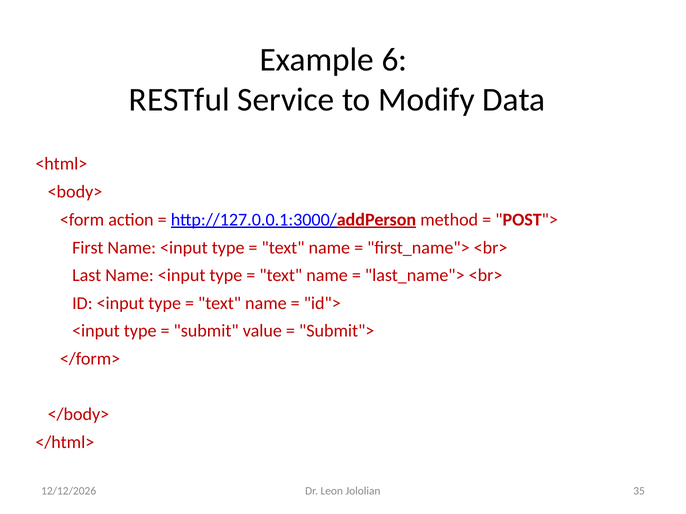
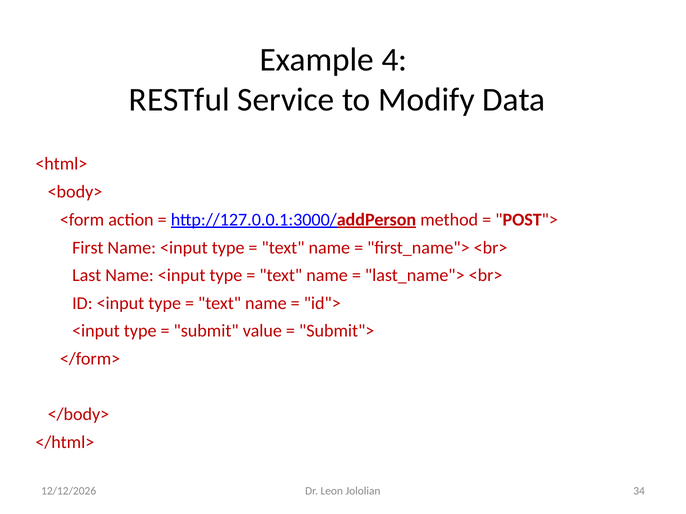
6: 6 -> 4 (394, 60)
35: 35 -> 34 (639, 491)
